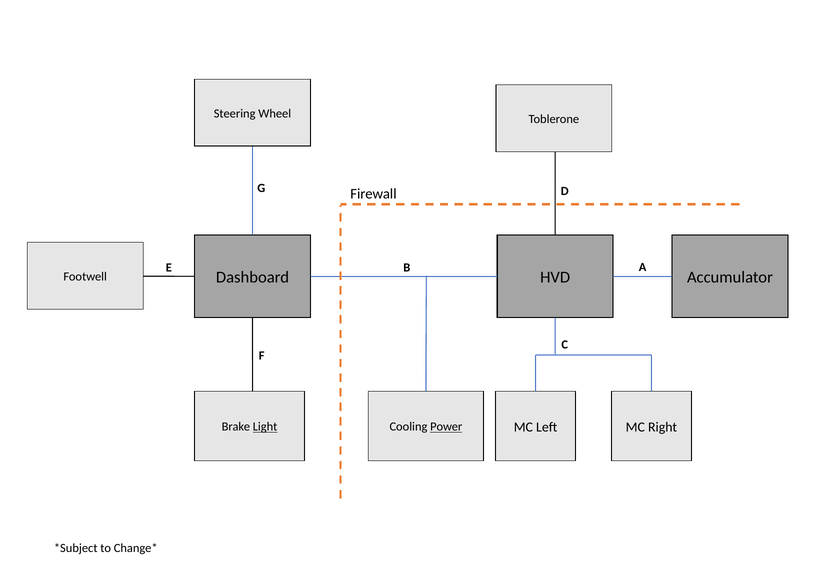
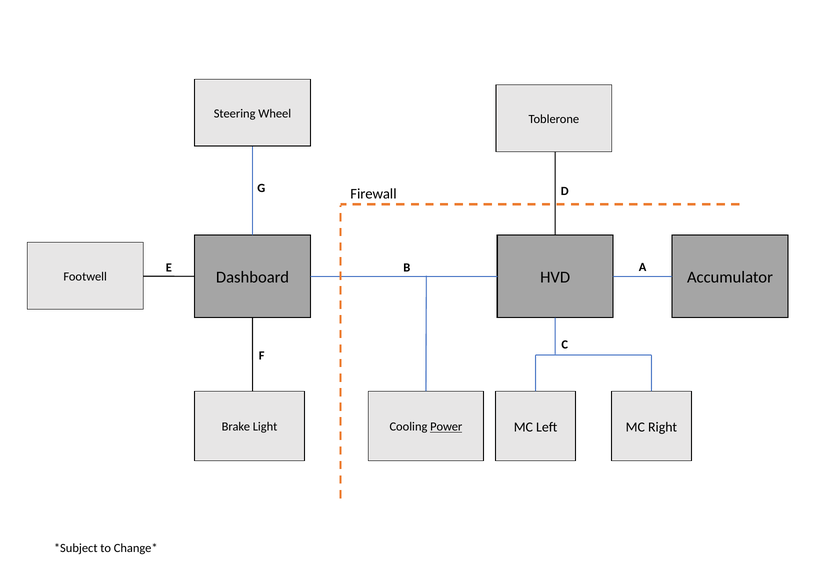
Light underline: present -> none (265, 427)
